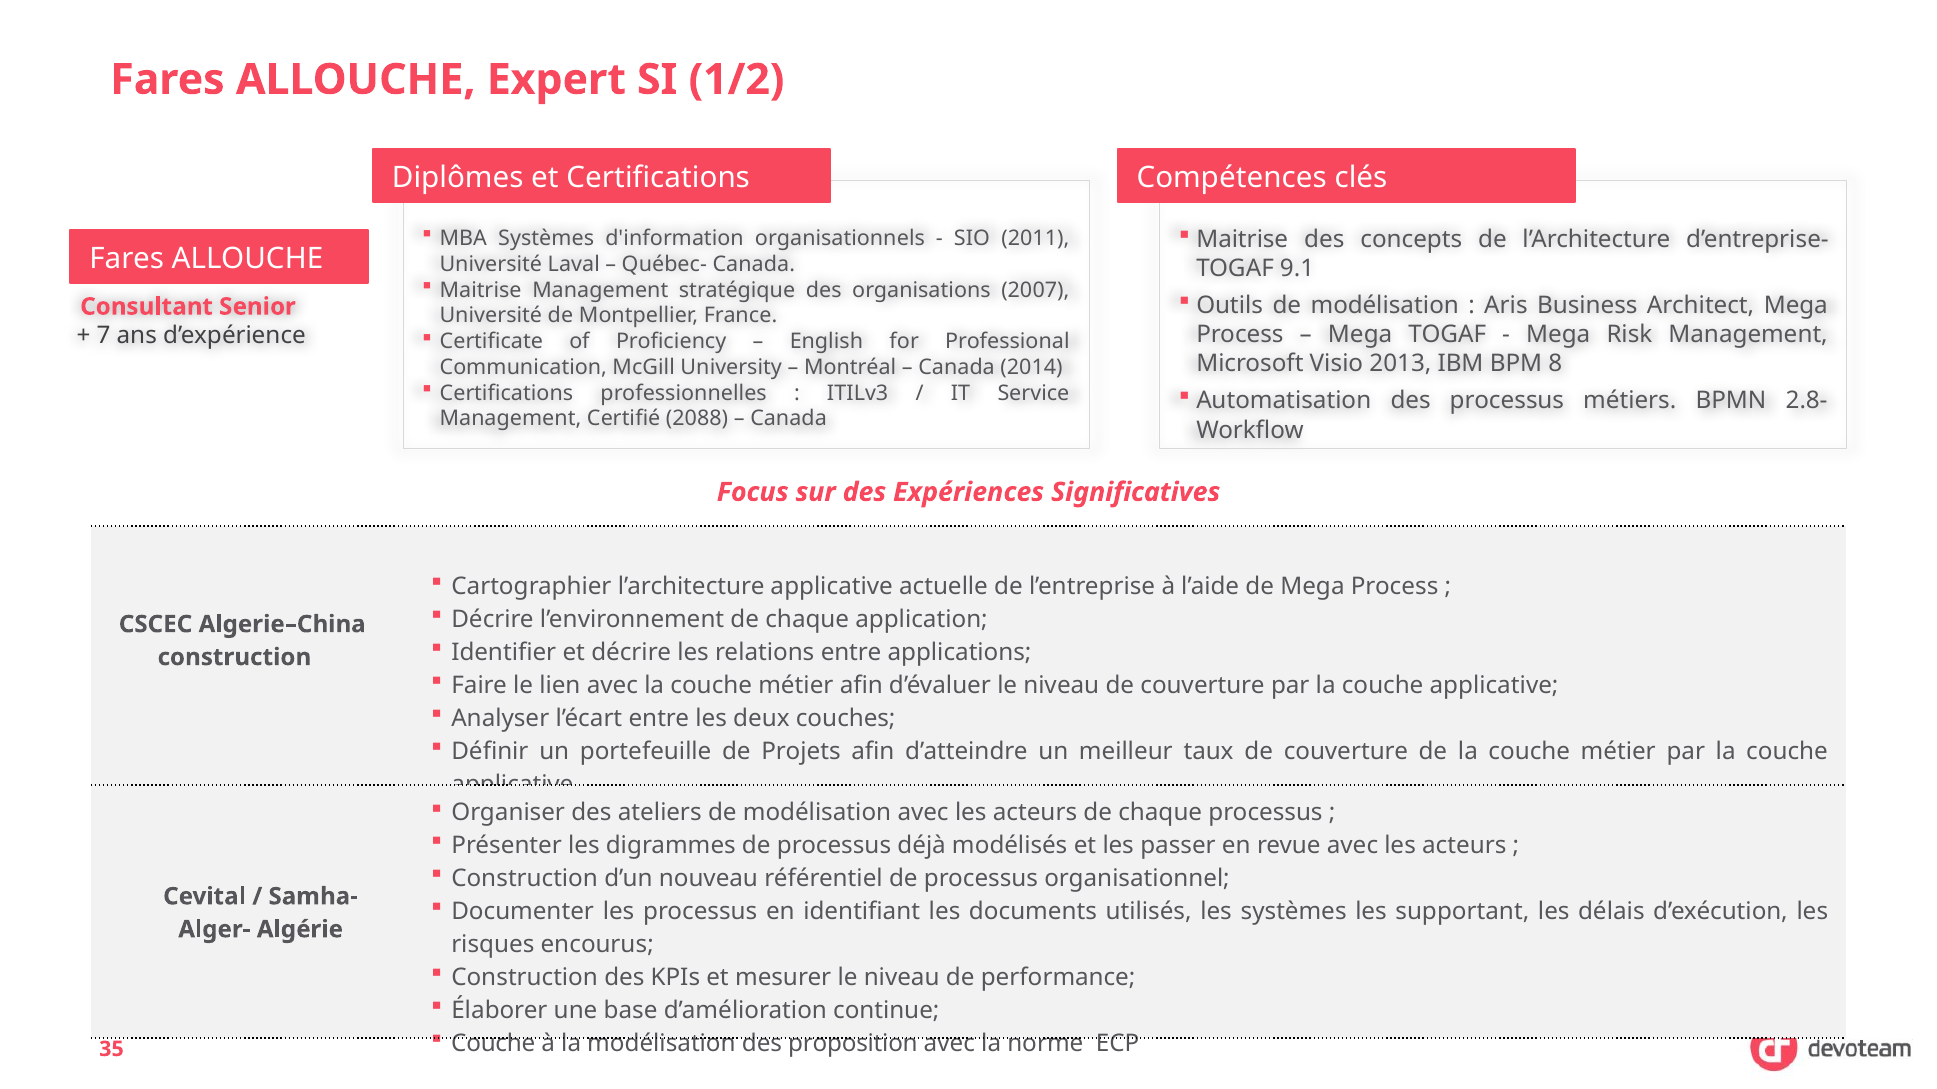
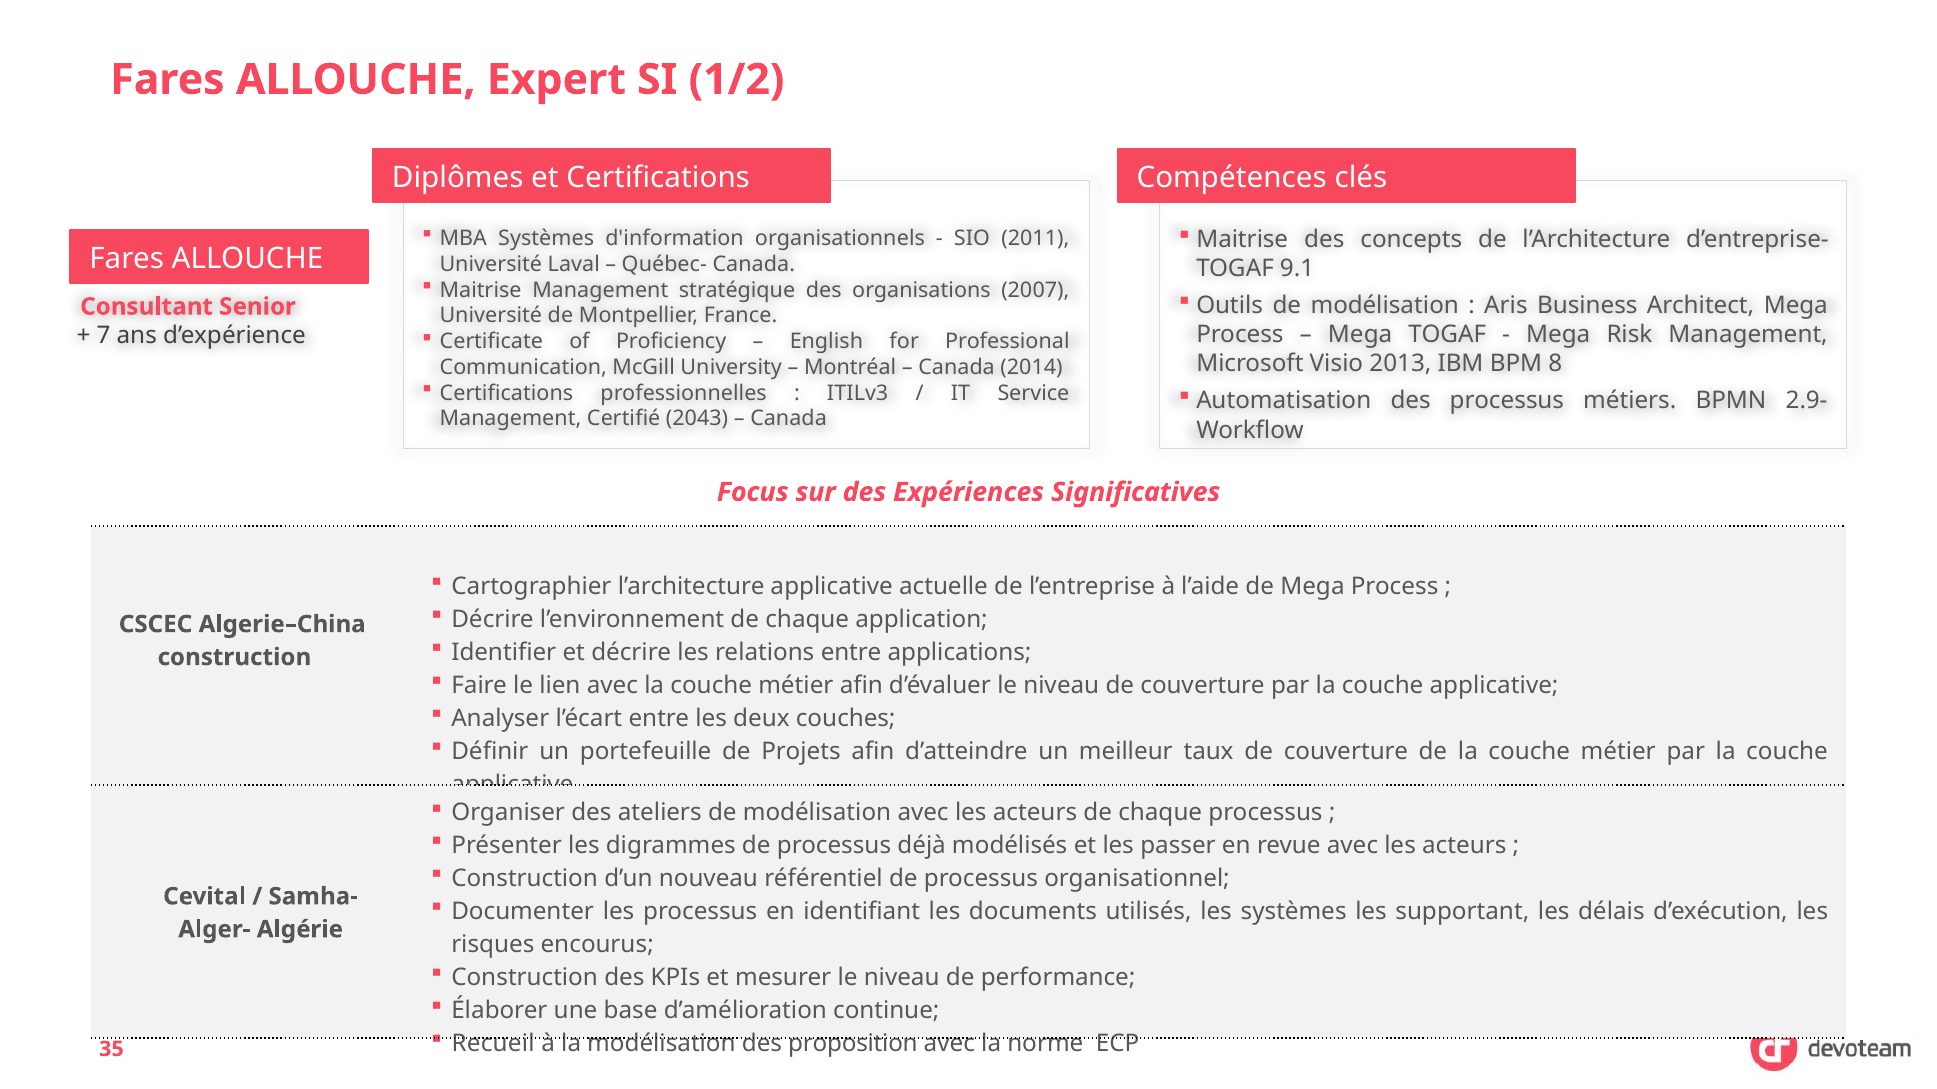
2.8-: 2.8- -> 2.9- (1807, 401)
2088: 2088 -> 2043 (697, 419)
Couche: Couche -> Recueil (493, 1044)
